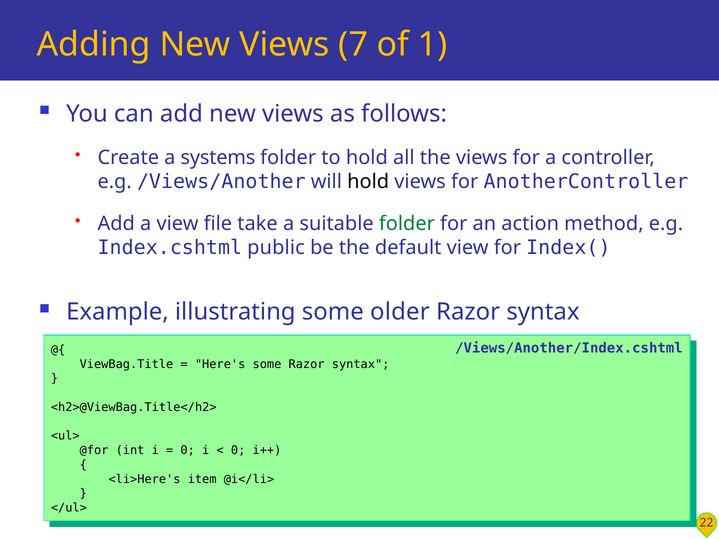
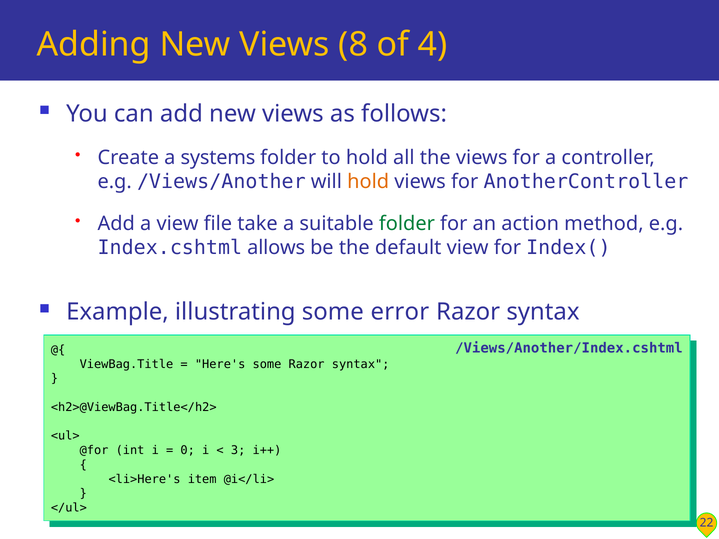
7: 7 -> 8 (353, 45)
1: 1 -> 4 (433, 45)
hold colour: black -> orange (368, 182)
public: public -> allows (276, 248)
older: older -> error (400, 312)
0: 0 -> 3 (238, 451)
